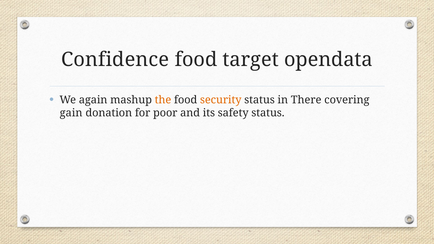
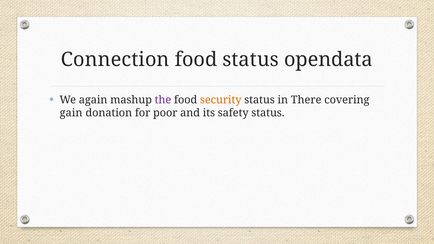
Confidence: Confidence -> Connection (115, 60)
food target: target -> status (251, 60)
the colour: orange -> purple (163, 100)
